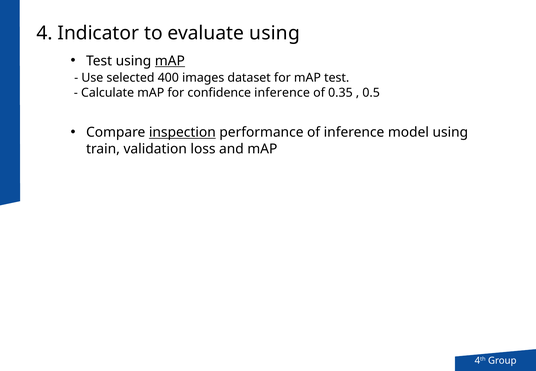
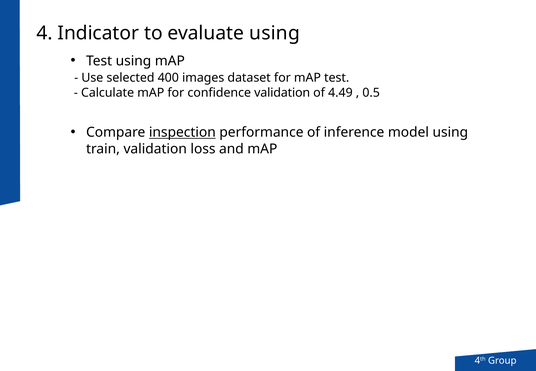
mAP underline: present -> none (170, 61)
confidence inference: inference -> validation (282, 93)
0.35: 0.35 -> 4.49 (340, 93)
